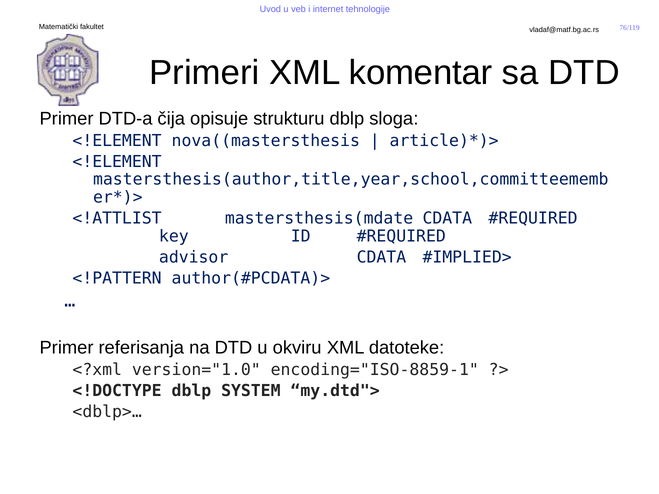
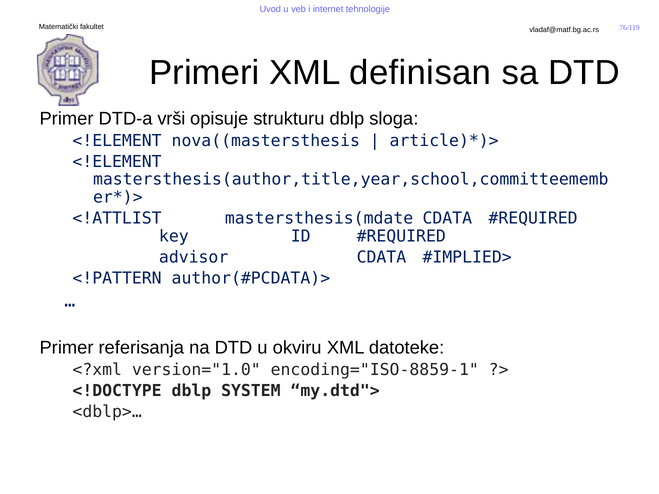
komentar: komentar -> definisan (420, 73)
čija: čija -> vrši (171, 119)
